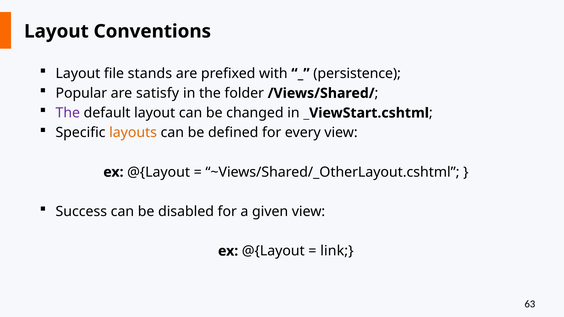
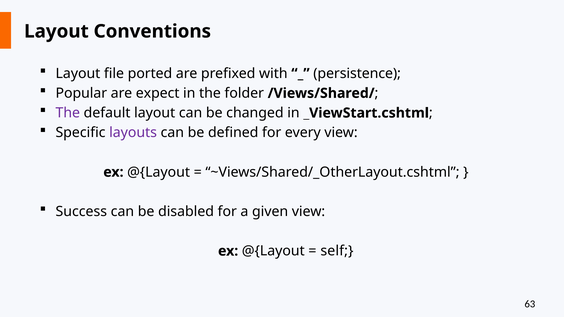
stands: stands -> ported (150, 74)
satisfy: satisfy -> expect (158, 93)
layouts colour: orange -> purple (133, 133)
link: link -> self (337, 251)
